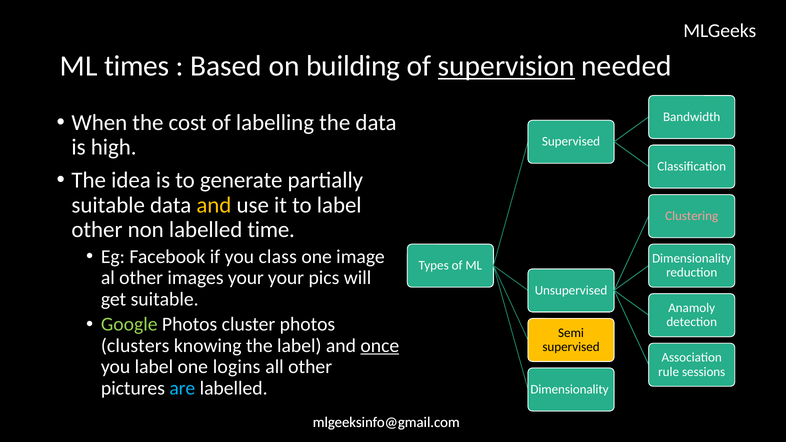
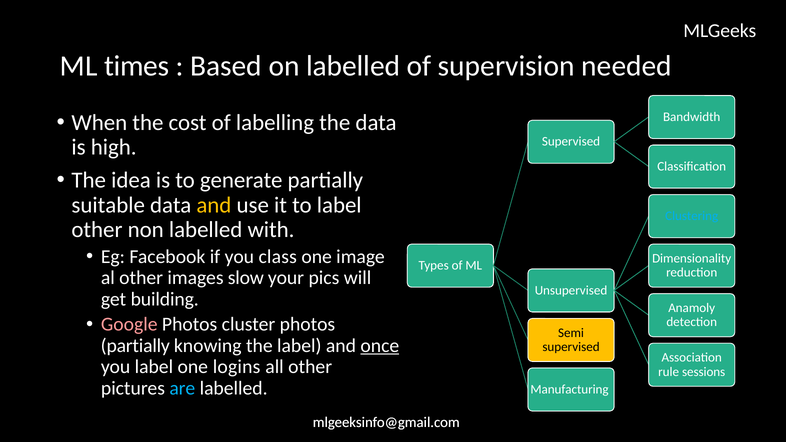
on building: building -> labelled (353, 66)
supervision underline: present -> none (506, 66)
Clustering colour: pink -> light blue (692, 216)
time: time -> with (271, 230)
images your: your -> slow (246, 278)
get suitable: suitable -> building (165, 299)
Google colour: light green -> pink (129, 325)
clusters: clusters -> partially (135, 346)
Dimensionality: Dimensionality -> Manufacturing (570, 390)
